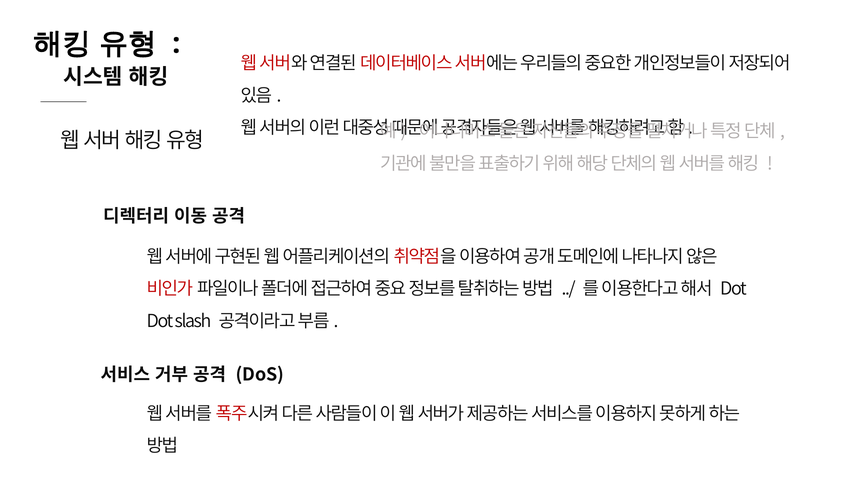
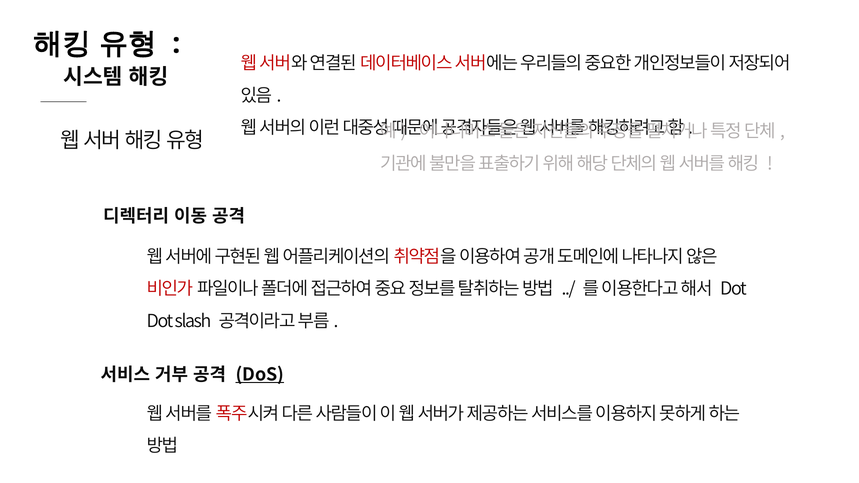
DoS underline: none -> present (260, 375)
